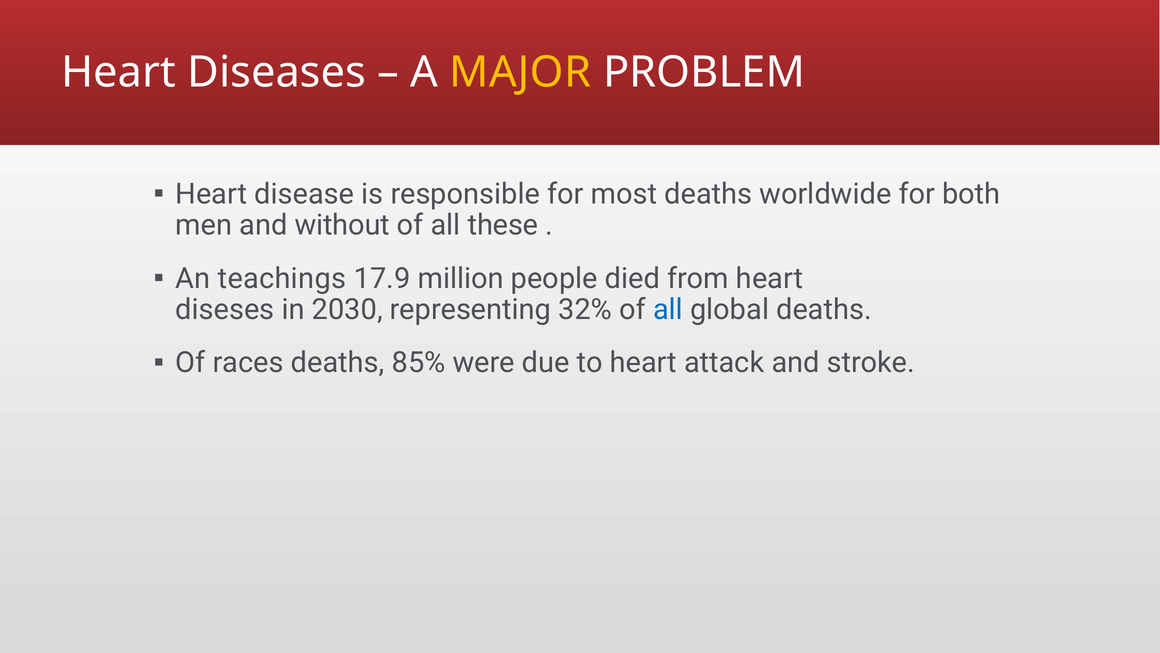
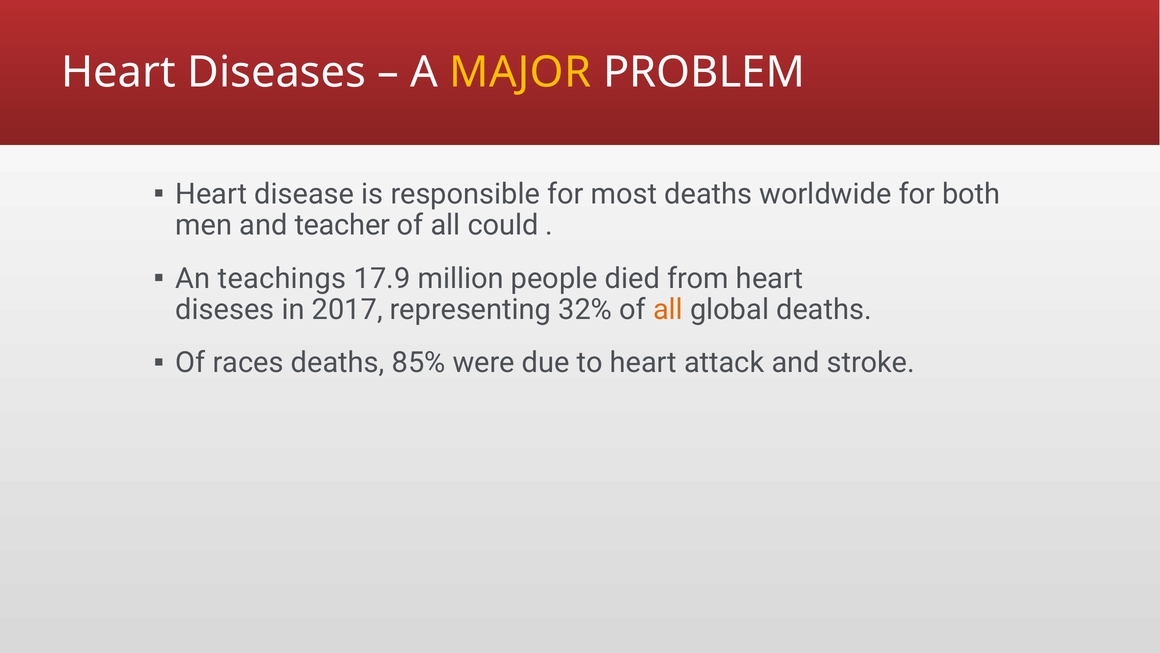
without: without -> teacher (342, 225)
these: these -> could (503, 225)
2030: 2030 -> 2017 (347, 310)
all colour: blue -> orange (668, 310)
